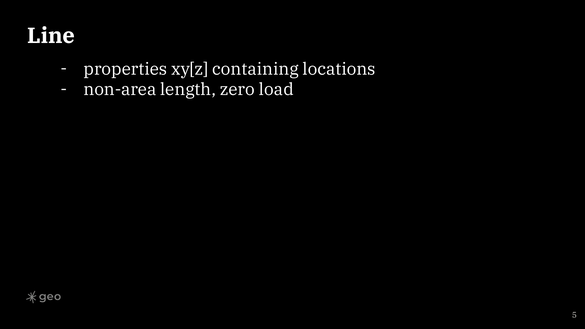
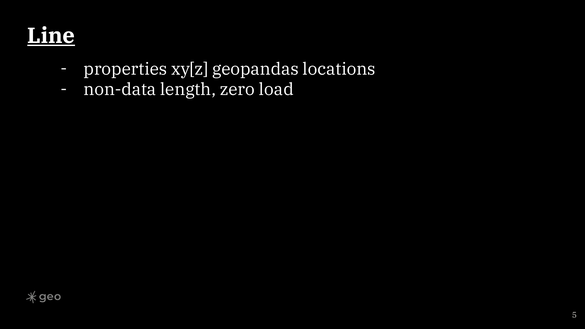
Line underline: none -> present (51, 36)
containing: containing -> geopandas (255, 69)
non-area: non-area -> non-data (120, 90)
